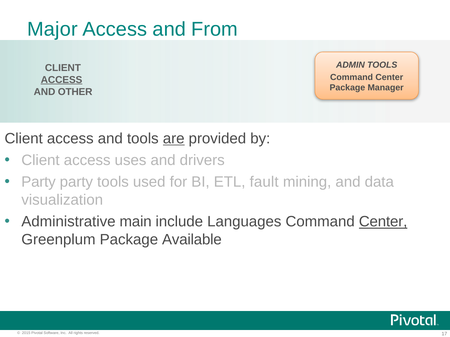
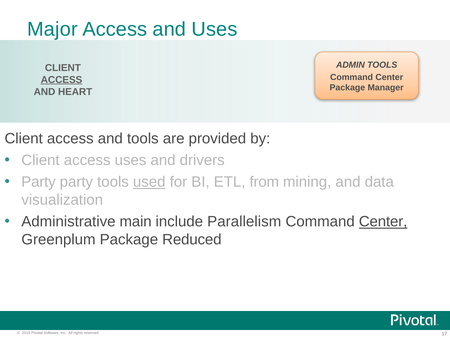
and From: From -> Uses (214, 29)
OTHER: OTHER -> HEART (75, 92)
are underline: present -> none (174, 139)
used underline: none -> present (149, 182)
fault: fault -> from (264, 182)
Languages: Languages -> Parallelism (244, 222)
Available: Available -> Reduced (192, 240)
